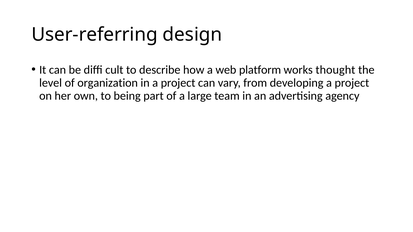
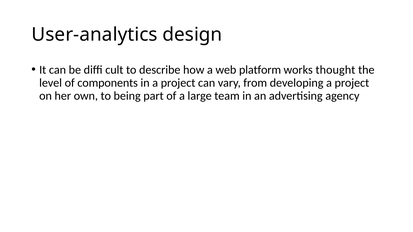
User-referring: User-referring -> User-analytics (95, 35)
organization: organization -> components (108, 83)
